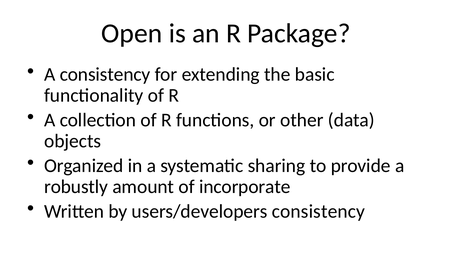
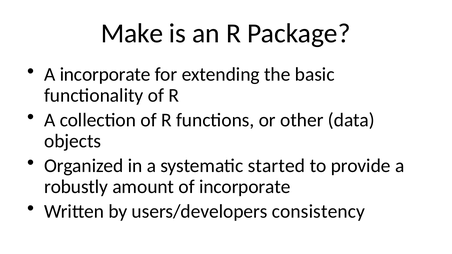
Open: Open -> Make (132, 33)
A consistency: consistency -> incorporate (105, 75)
sharing: sharing -> started (276, 166)
